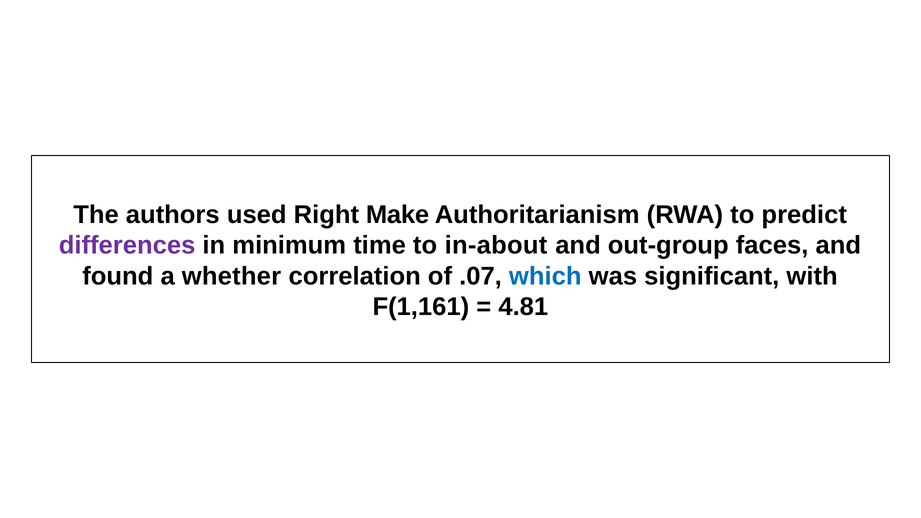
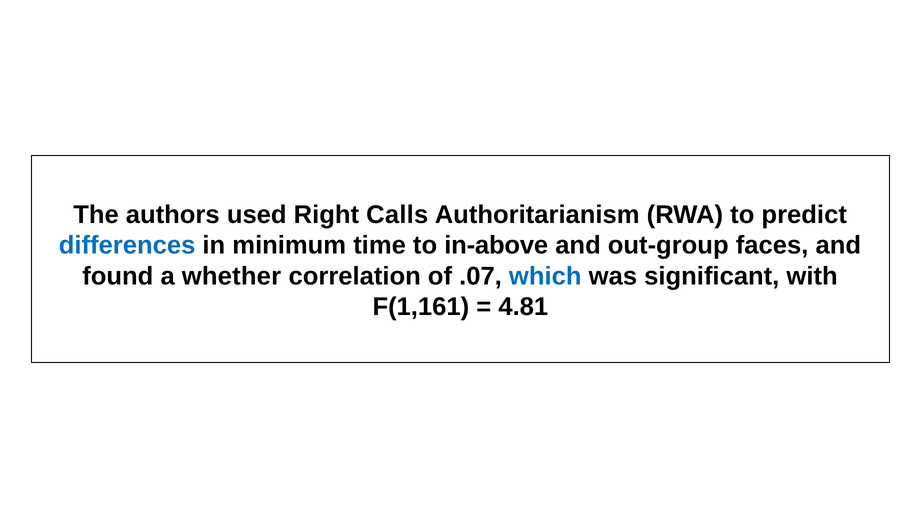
Make: Make -> Calls (397, 215)
differences colour: purple -> blue (127, 245)
in-about: in-about -> in-above (496, 245)
